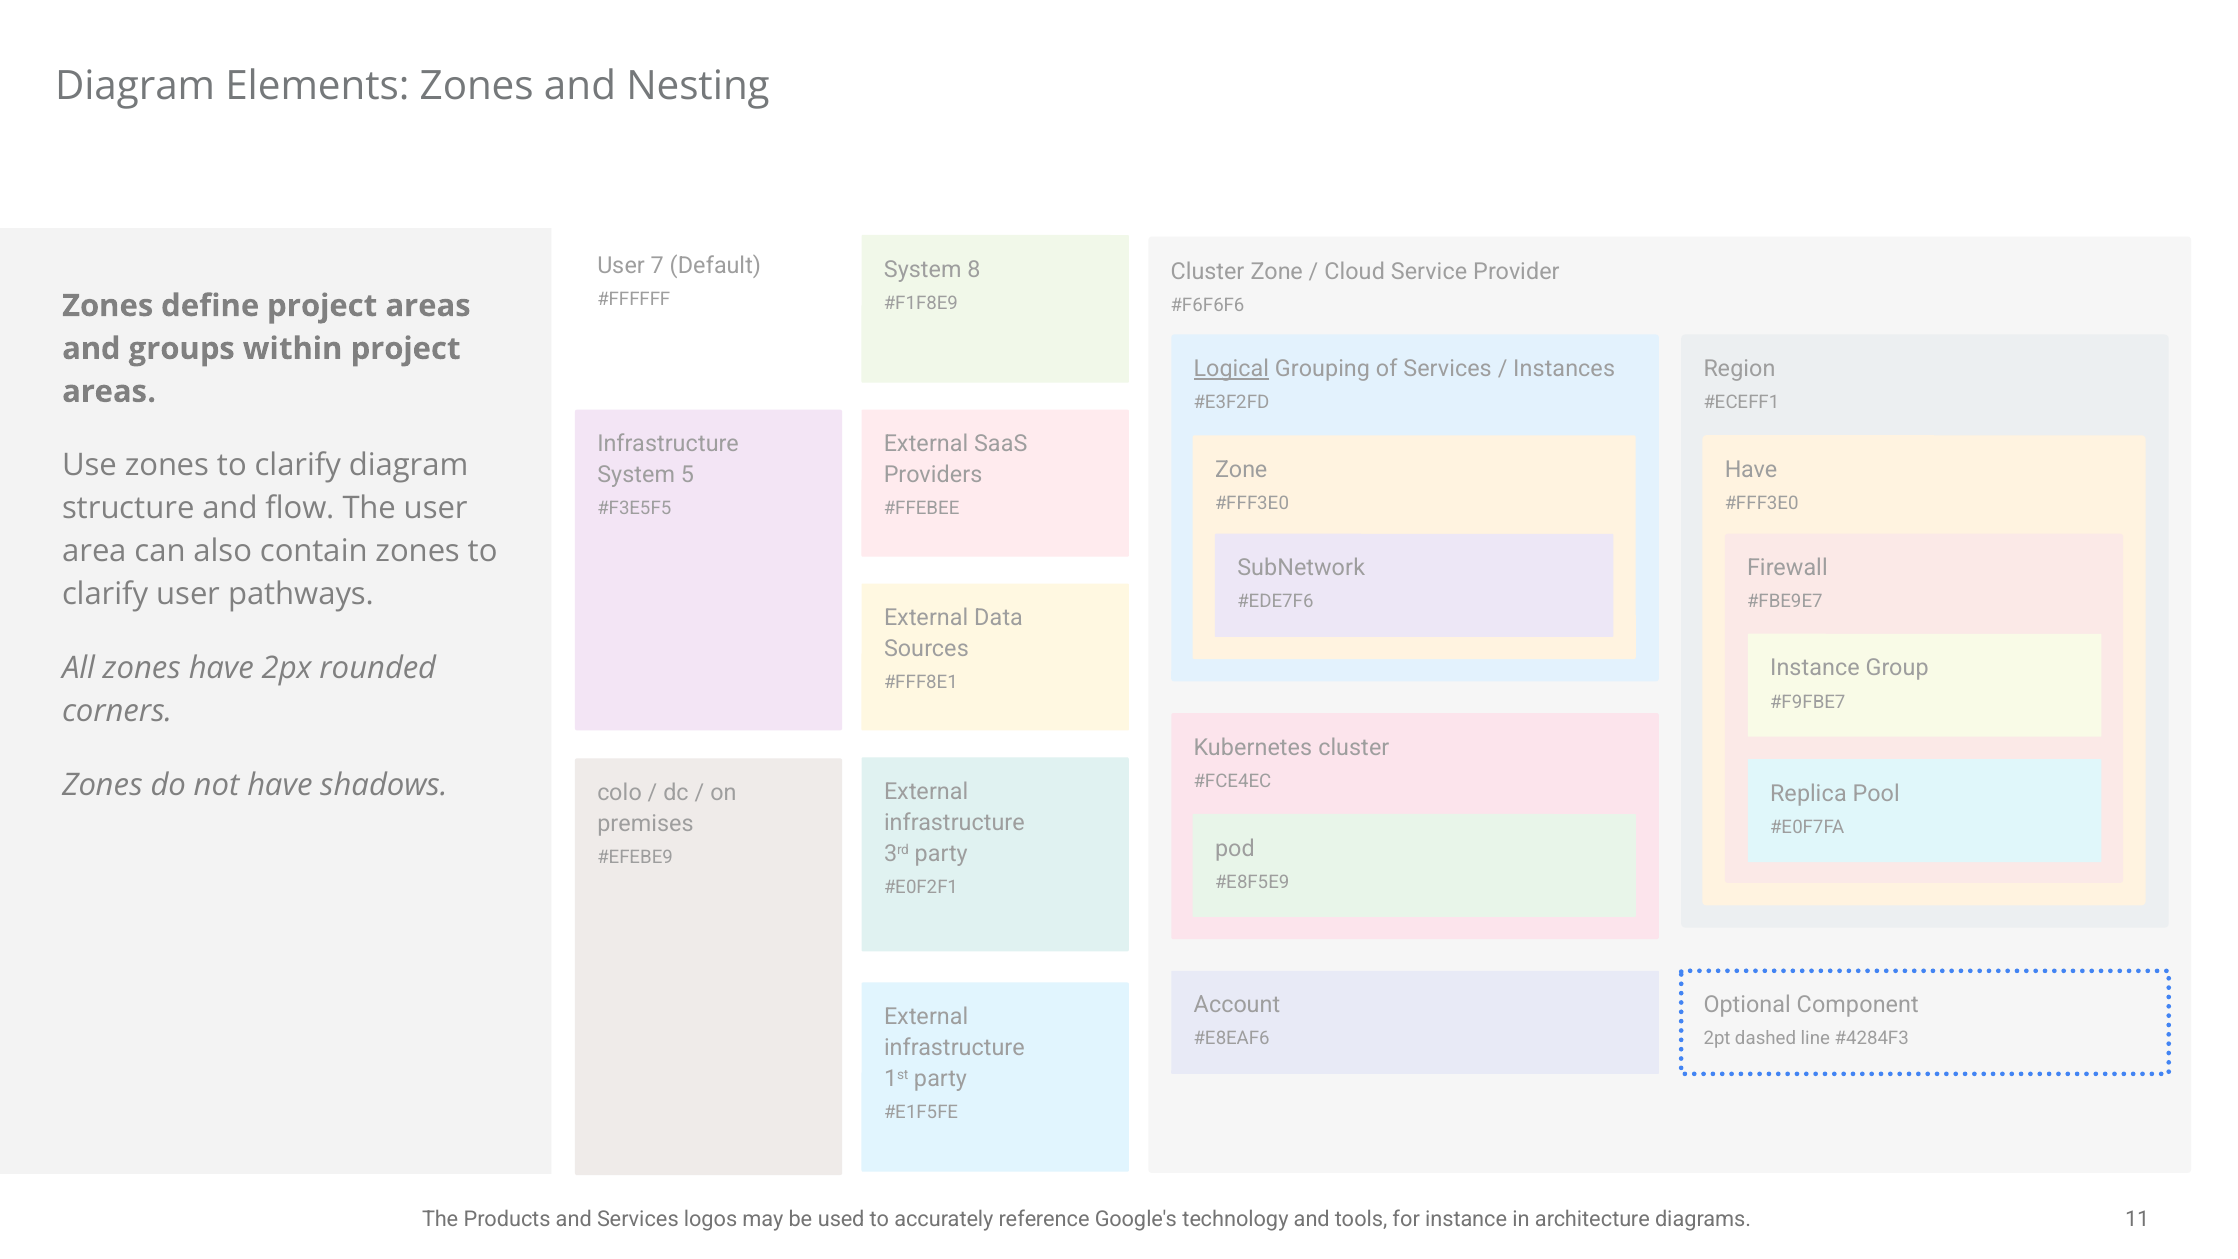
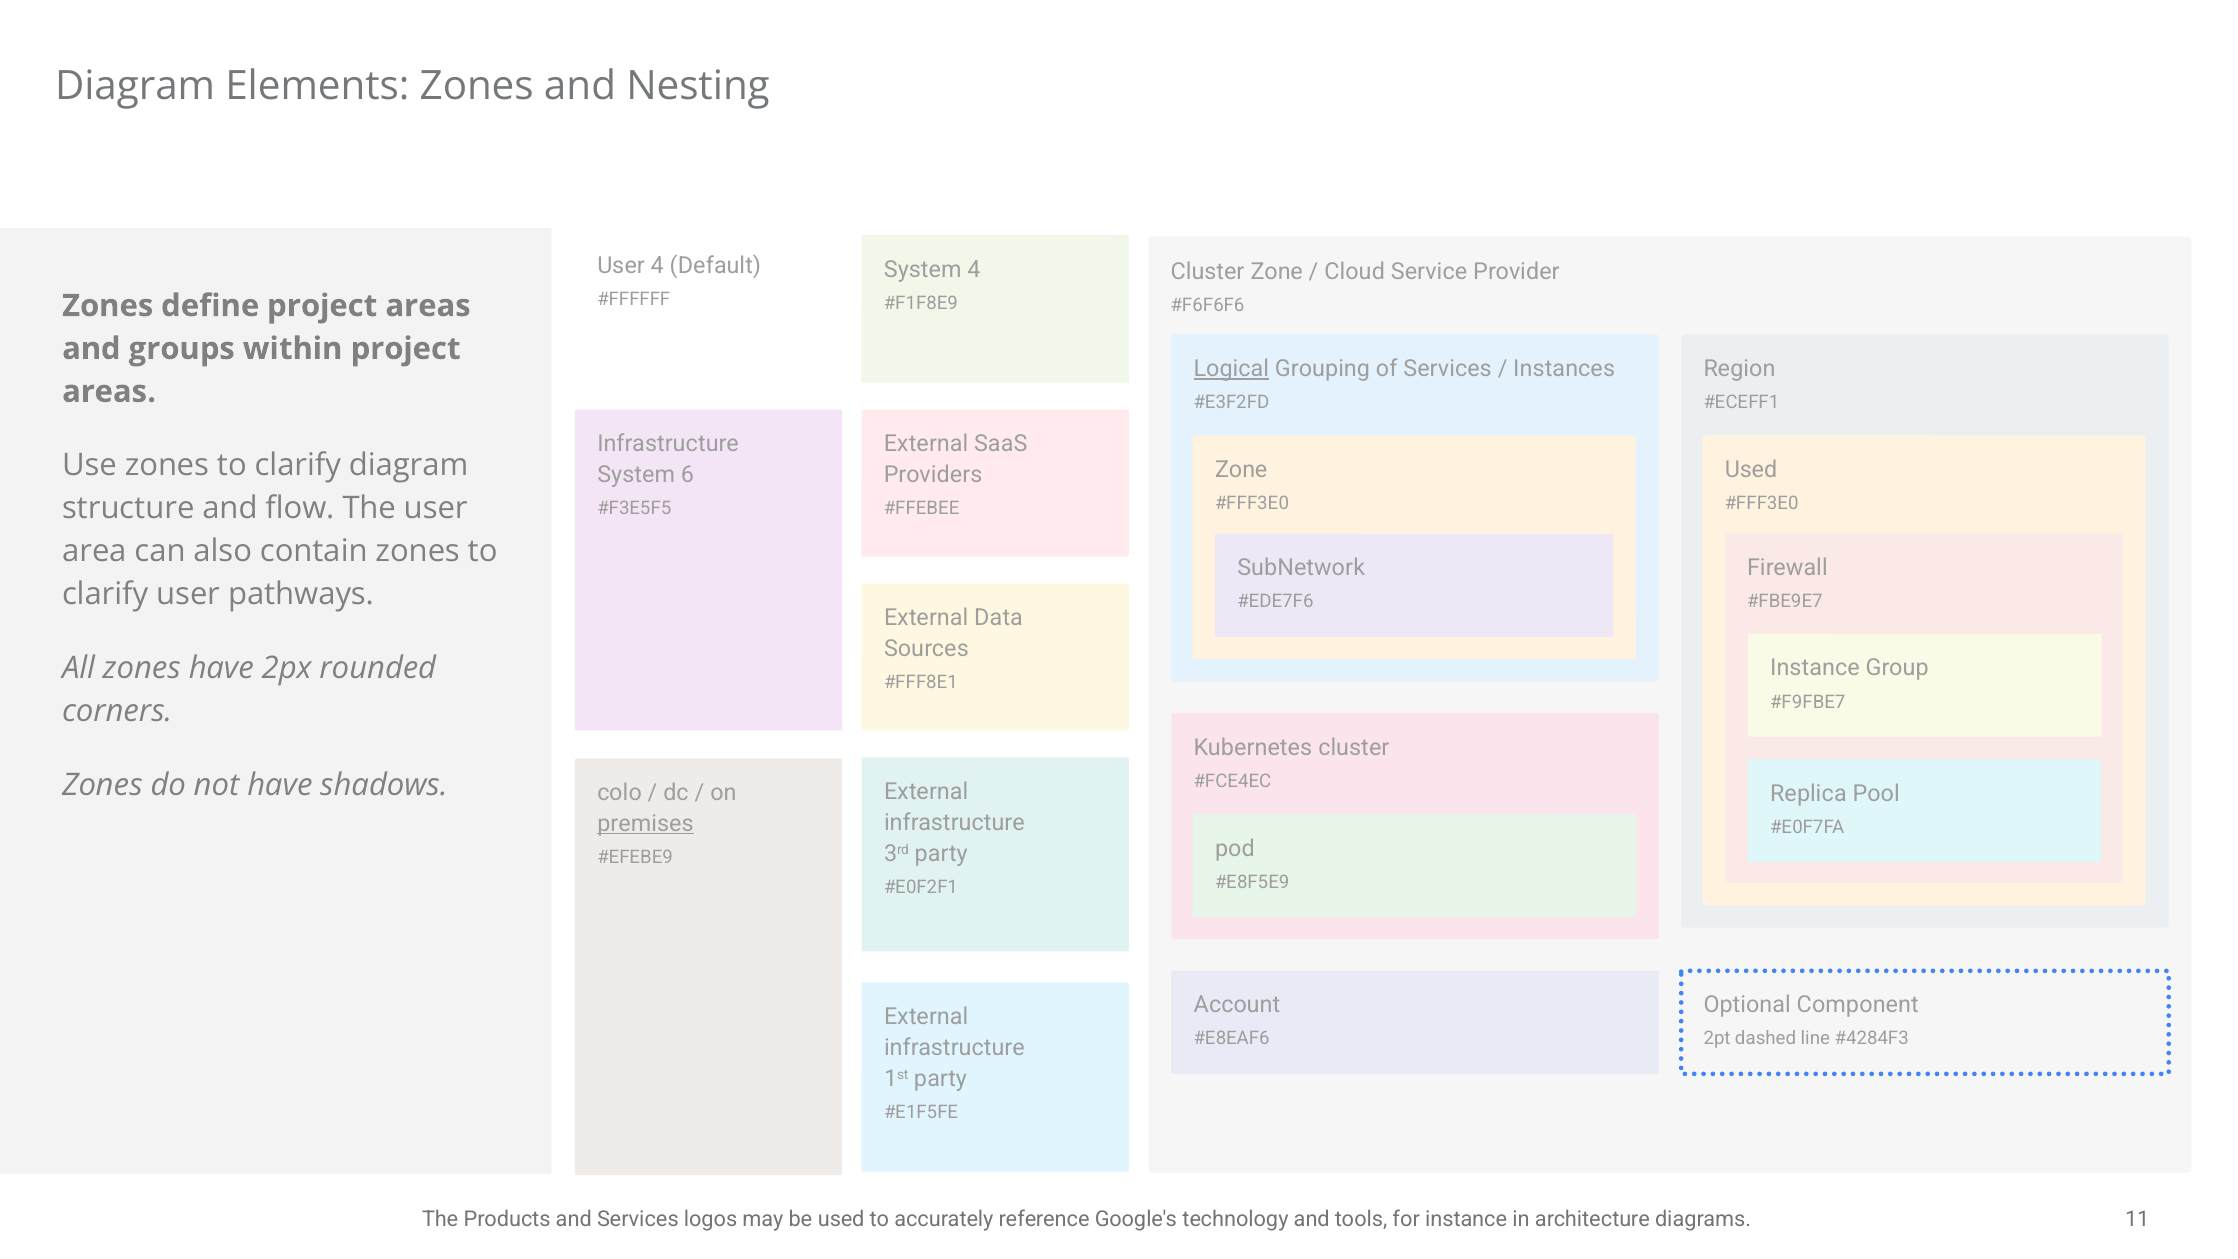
User 7: 7 -> 4 (657, 266)
System 8: 8 -> 4 (974, 269)
Have: Have -> Used (1751, 470)
5: 5 -> 6 (687, 475)
premises underline: none -> present (645, 824)
